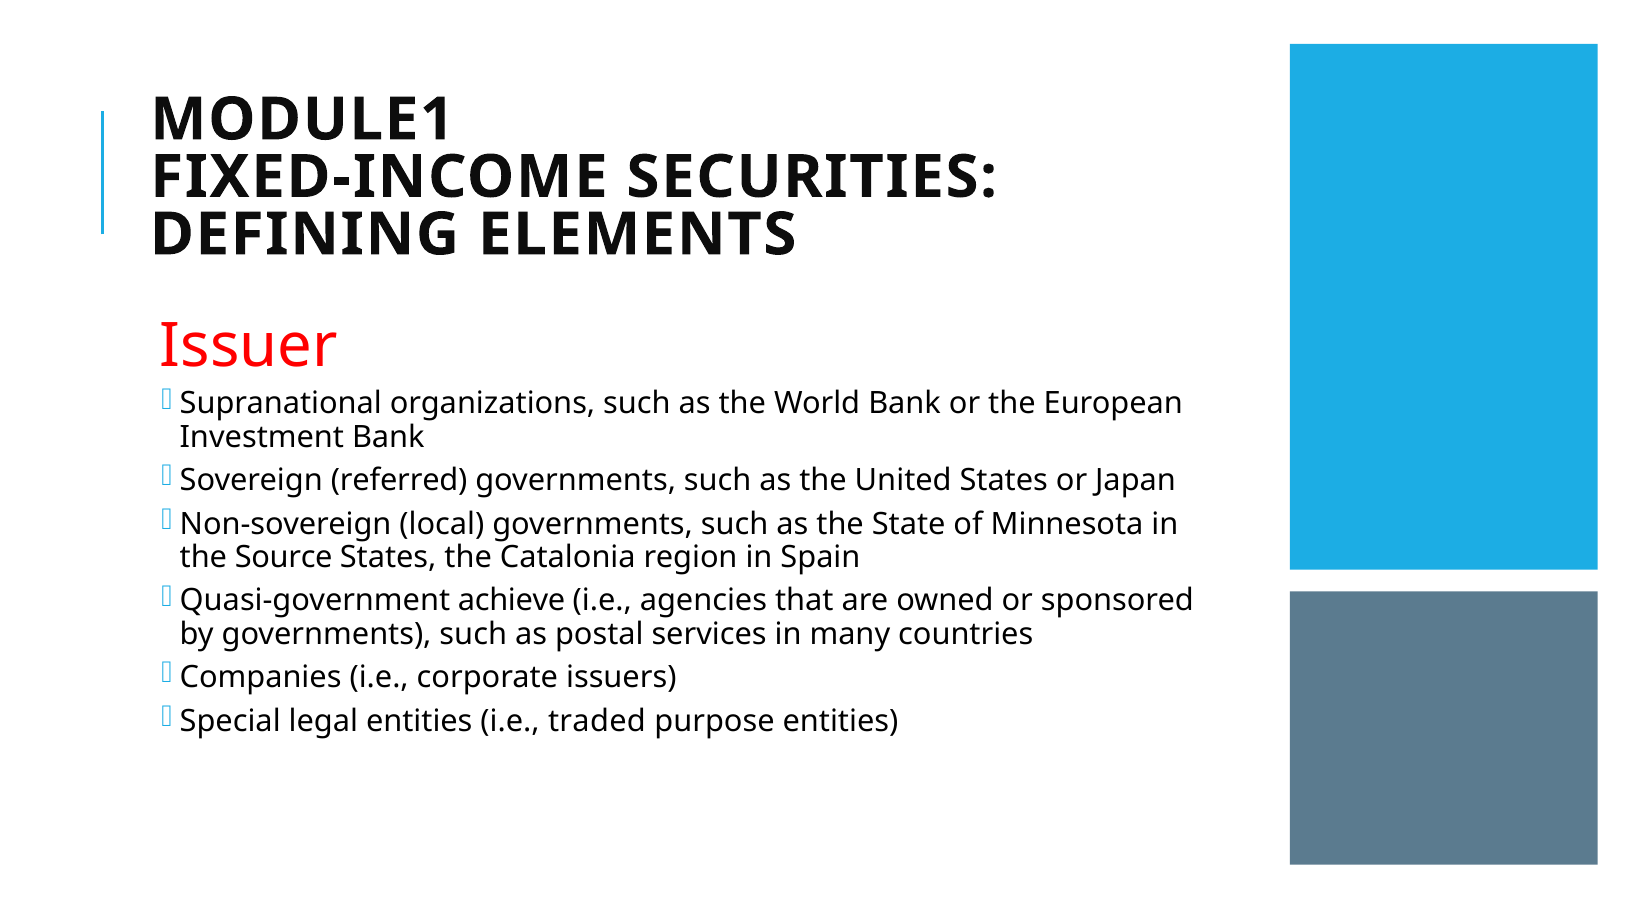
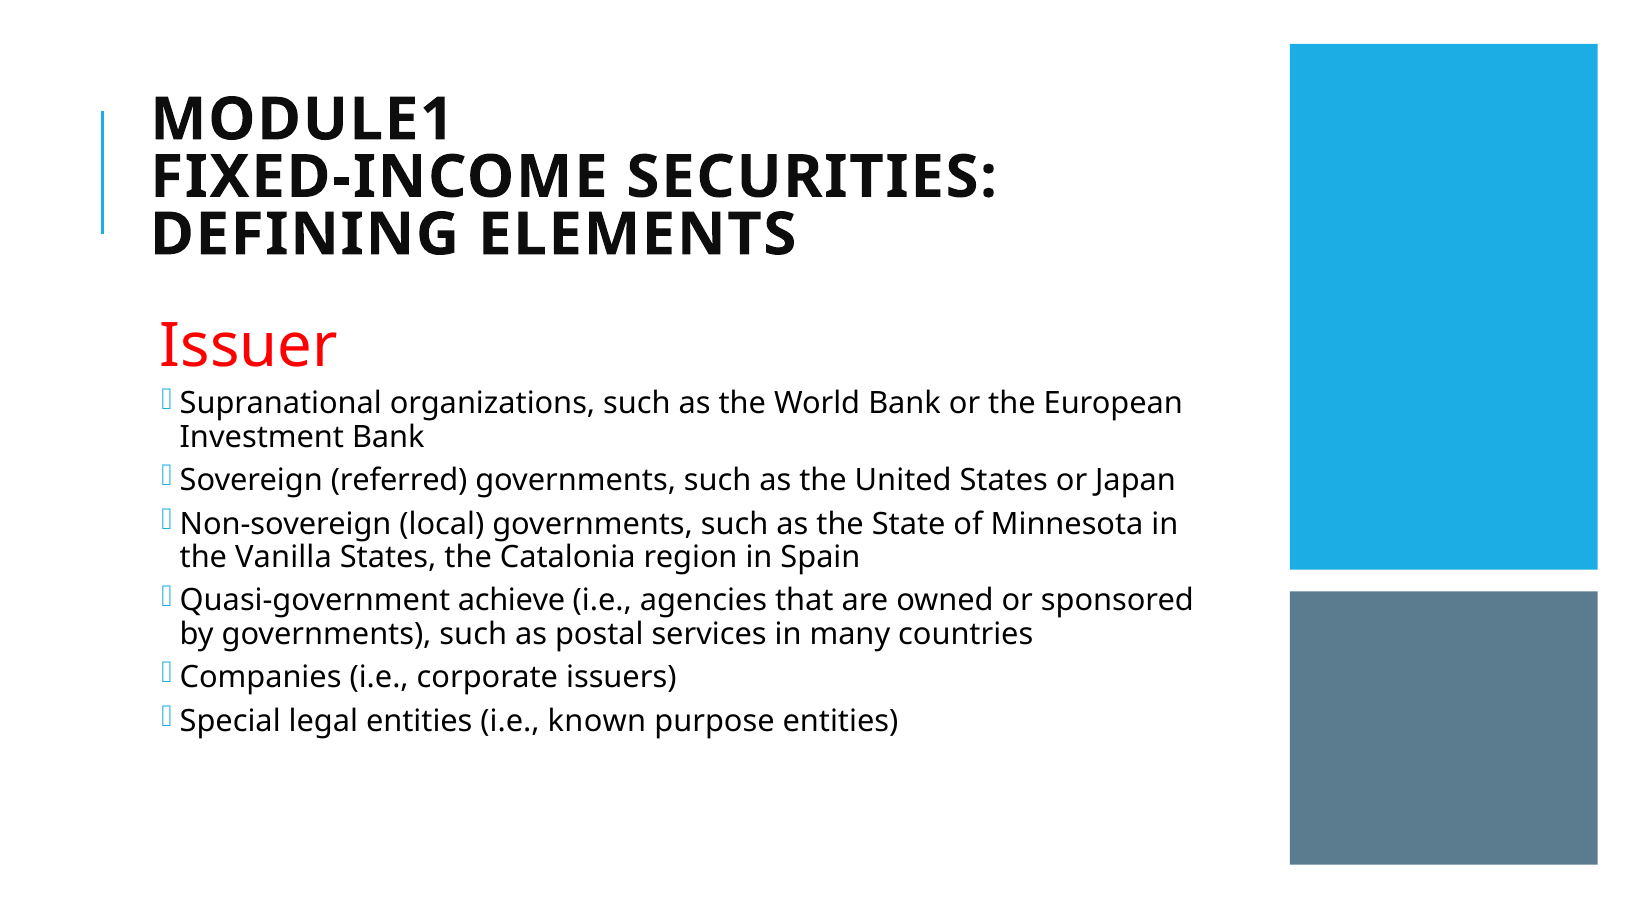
Source: Source -> Vanilla (283, 557)
traded: traded -> known (597, 721)
